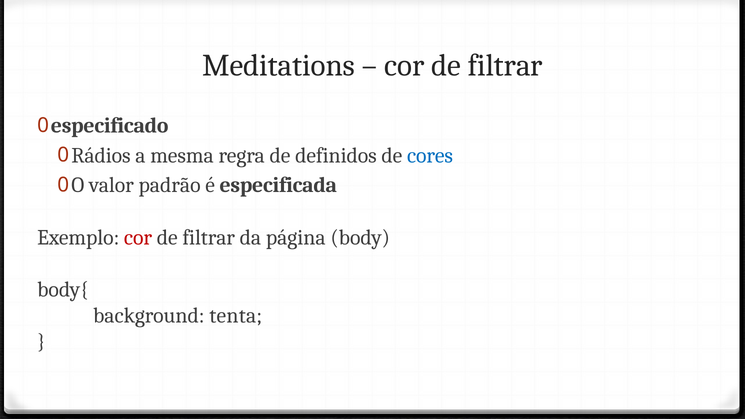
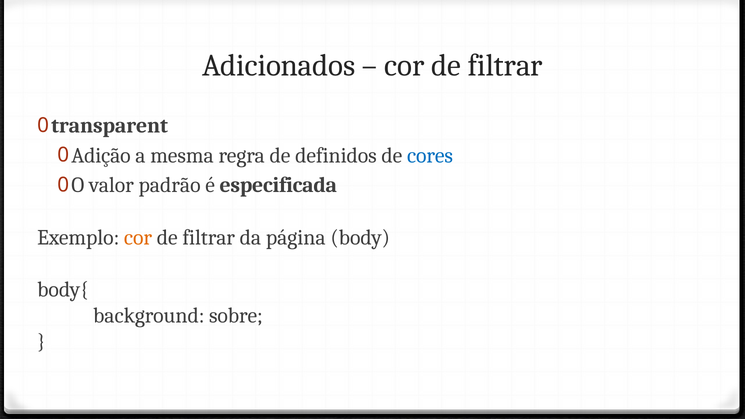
Meditations: Meditations -> Adicionados (279, 65)
especificado: especificado -> transparent (110, 126)
Rádios: Rádios -> Adição (101, 155)
cor colour: red -> orange (138, 237)
tenta: tenta -> sobre (236, 316)
